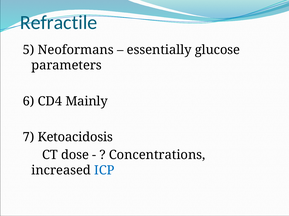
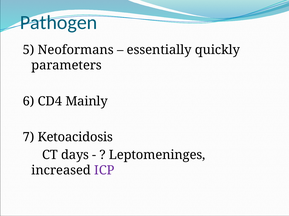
Refractile: Refractile -> Pathogen (59, 23)
glucose: glucose -> quickly (217, 50)
dose: dose -> days (75, 155)
Concentrations: Concentrations -> Leptomeninges (157, 155)
ICP colour: blue -> purple (104, 171)
